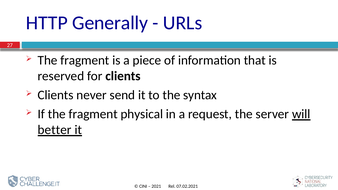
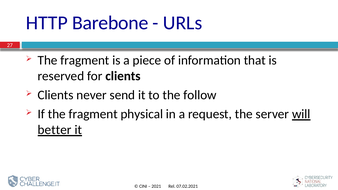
Generally: Generally -> Barebone (110, 23)
syntax: syntax -> follow (200, 95)
